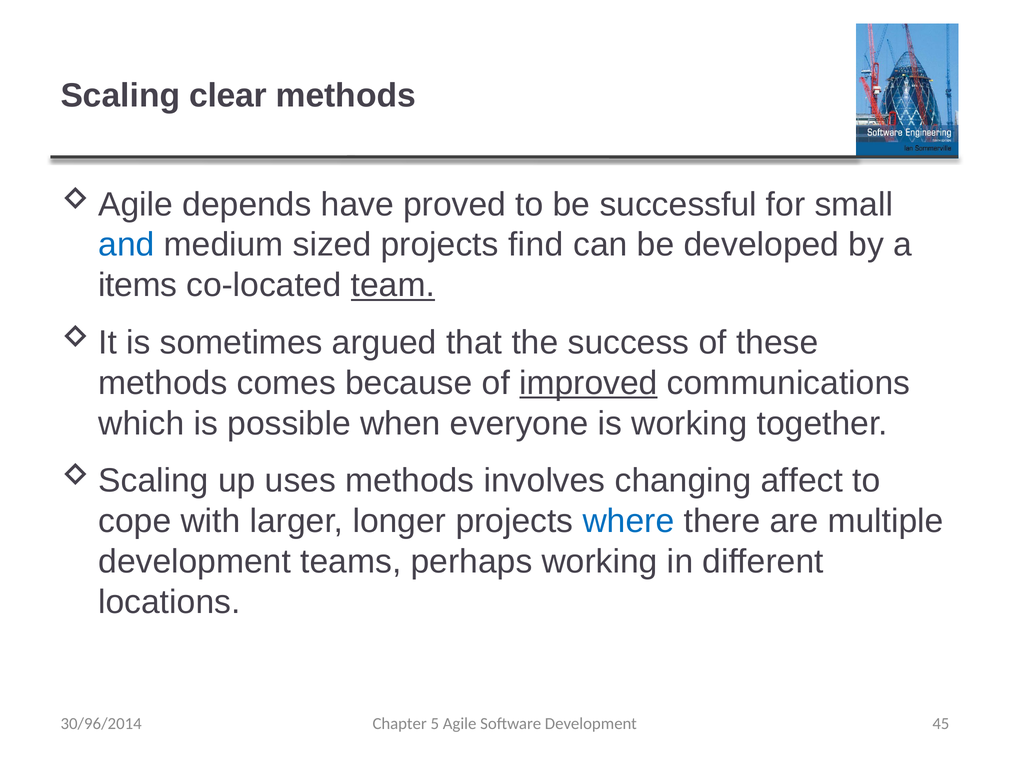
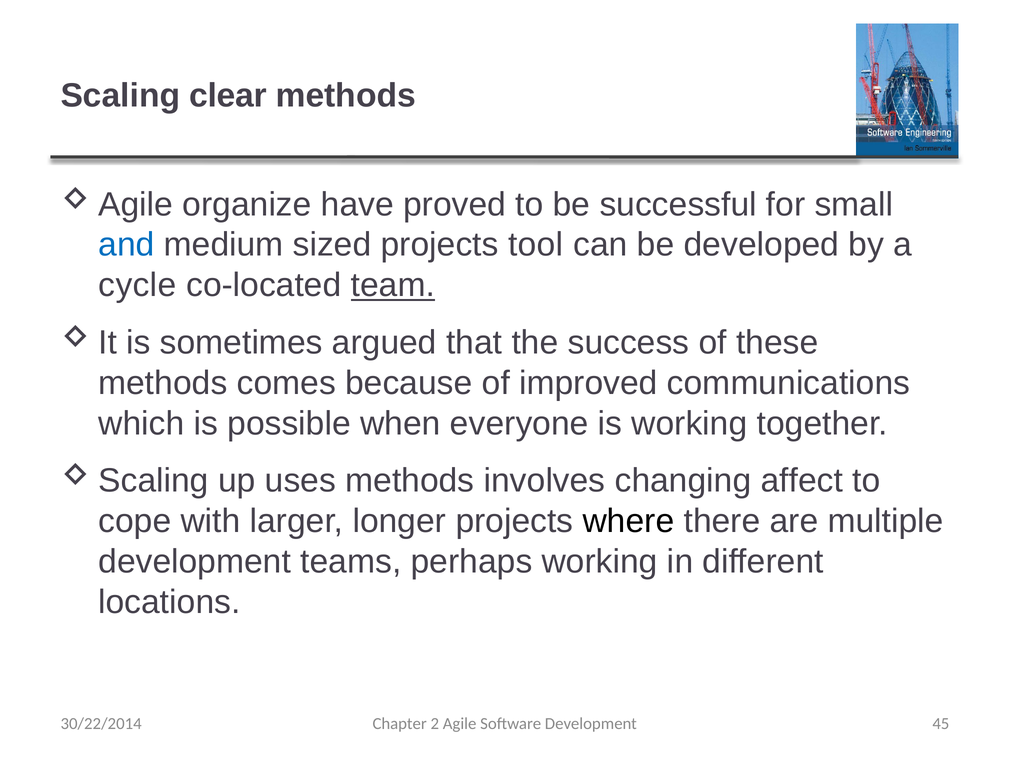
depends: depends -> organize (247, 204)
find: find -> tool (536, 245)
items: items -> cycle (137, 285)
improved underline: present -> none (588, 383)
where colour: blue -> black (628, 521)
30/96/2014: 30/96/2014 -> 30/22/2014 (101, 723)
5: 5 -> 2 (435, 723)
